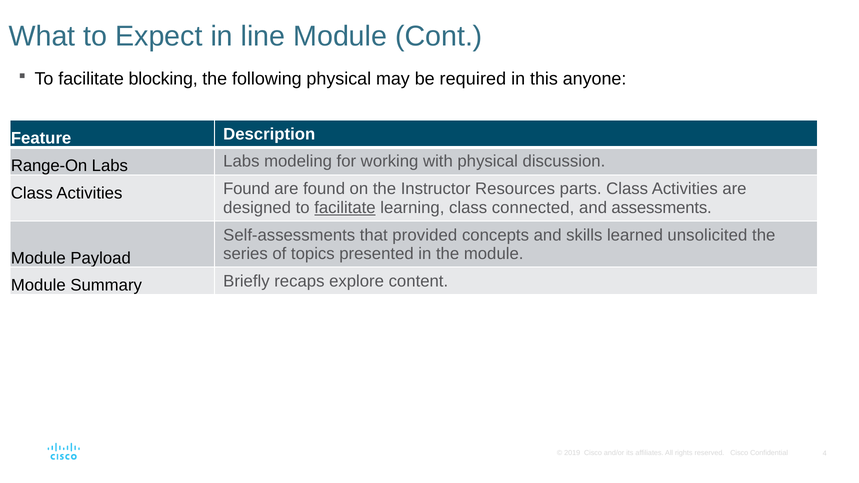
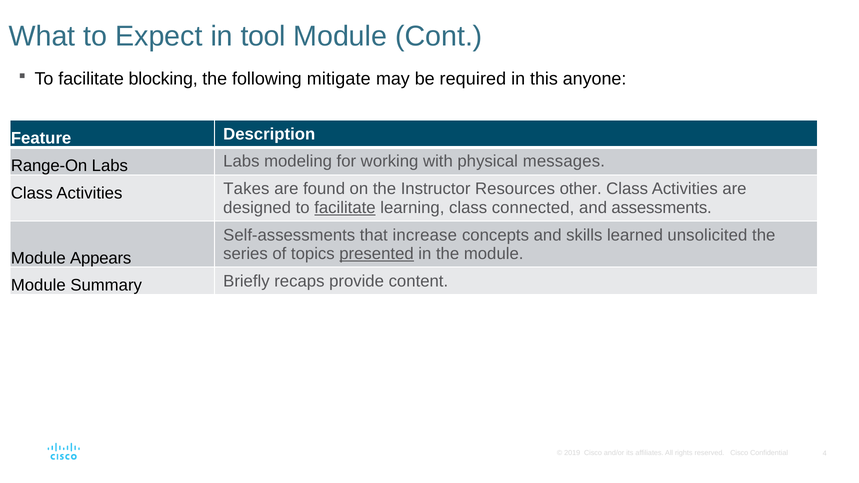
line: line -> tool (263, 36)
following physical: physical -> mitigate (339, 79)
discussion: discussion -> messages (564, 162)
Activities Found: Found -> Takes (246, 189)
parts: parts -> other (581, 189)
provided: provided -> increase (425, 235)
presented underline: none -> present (377, 254)
Payload: Payload -> Appears (101, 258)
explore: explore -> provide (357, 281)
